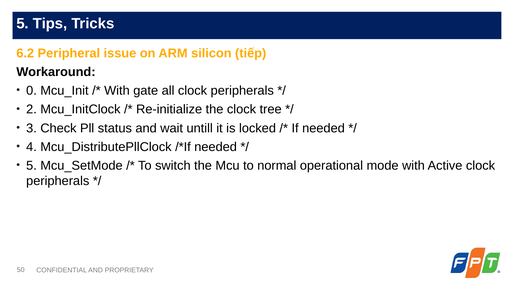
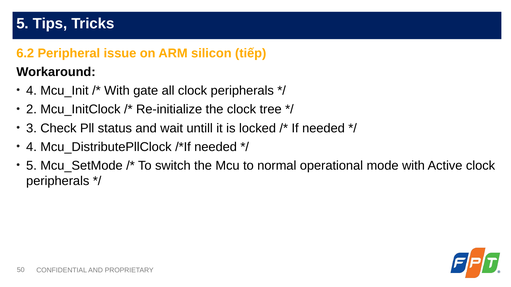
0: 0 -> 4 (31, 91)
